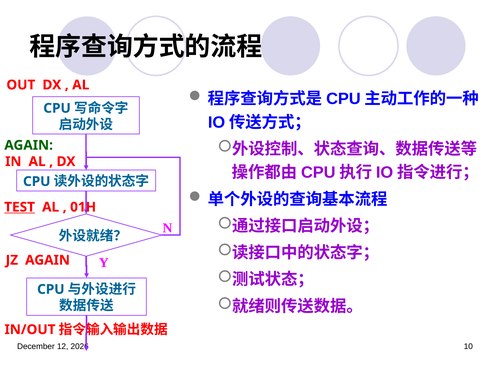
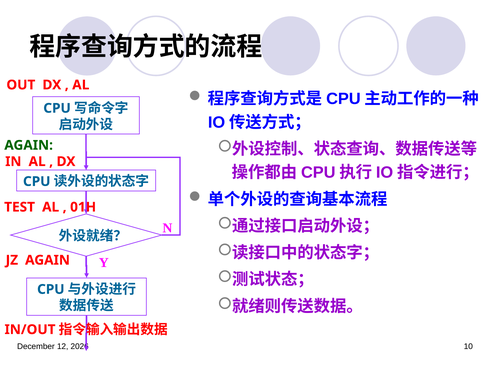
TEST underline: present -> none (20, 207)
